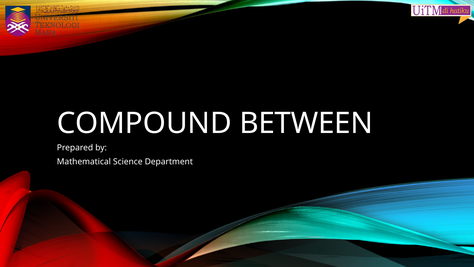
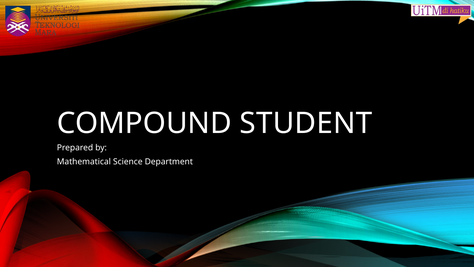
BETWEEN: BETWEEN -> STUDENT (306, 123)
